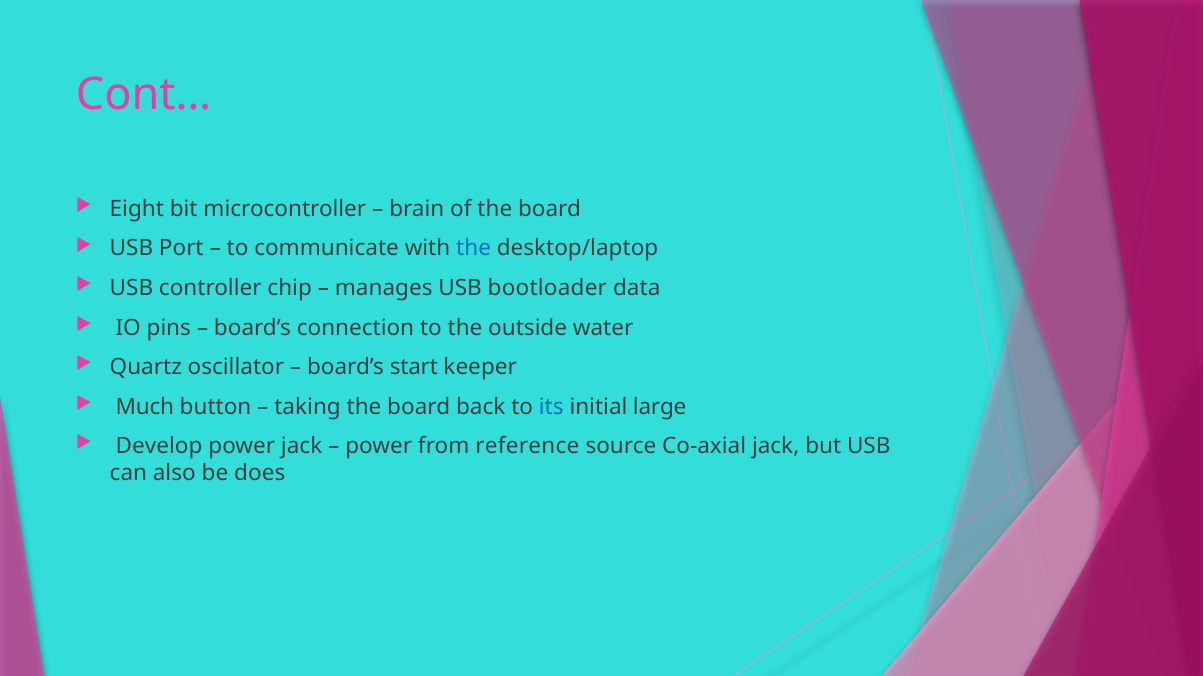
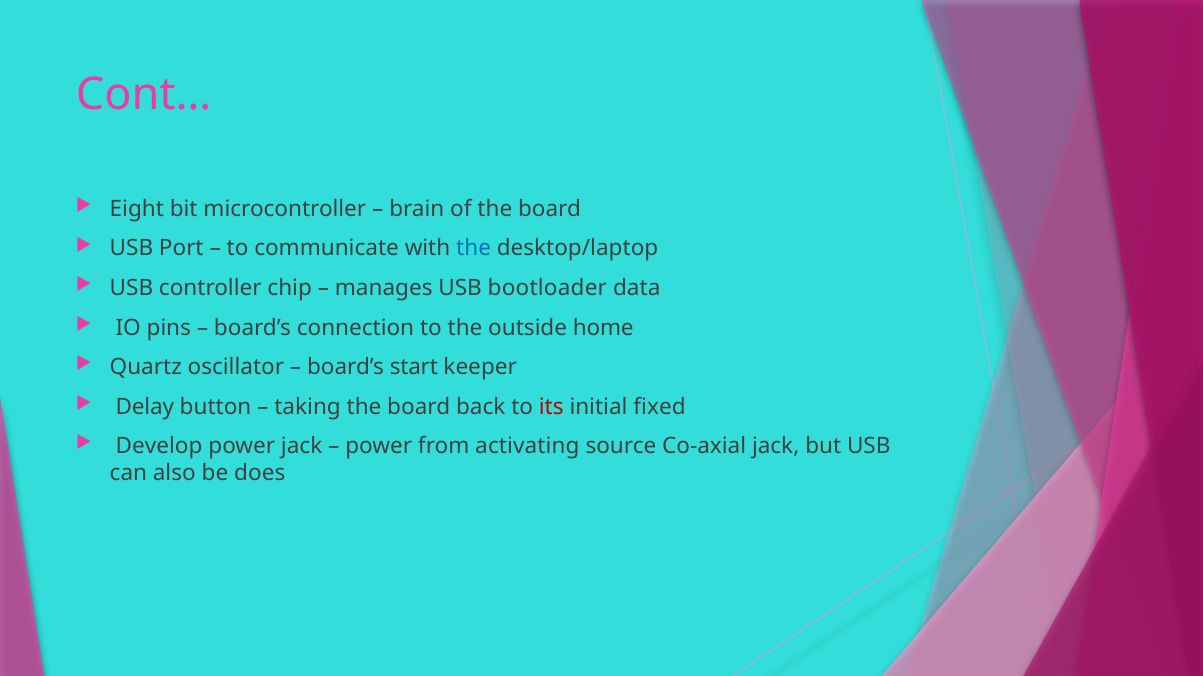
water: water -> home (603, 328)
Much: Much -> Delay (145, 407)
its colour: blue -> red (551, 407)
large: large -> fixed (660, 407)
reference: reference -> activating (527, 447)
